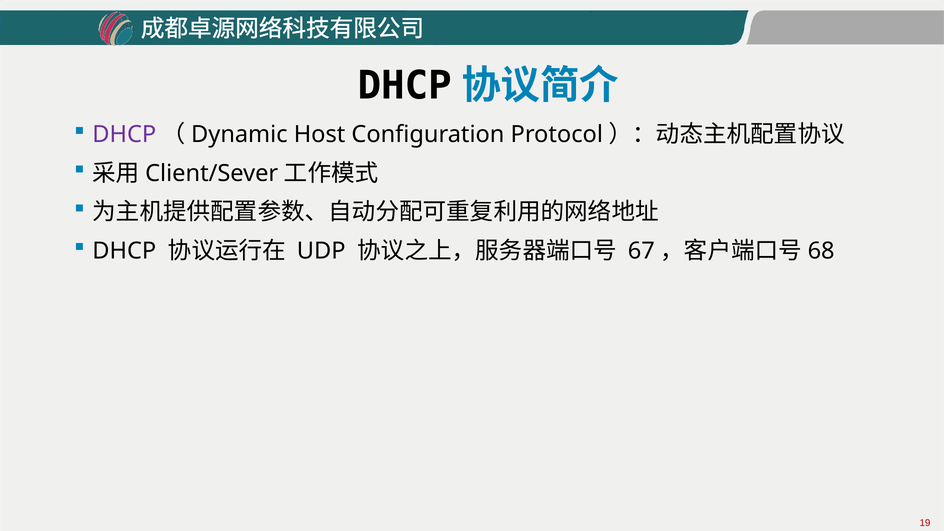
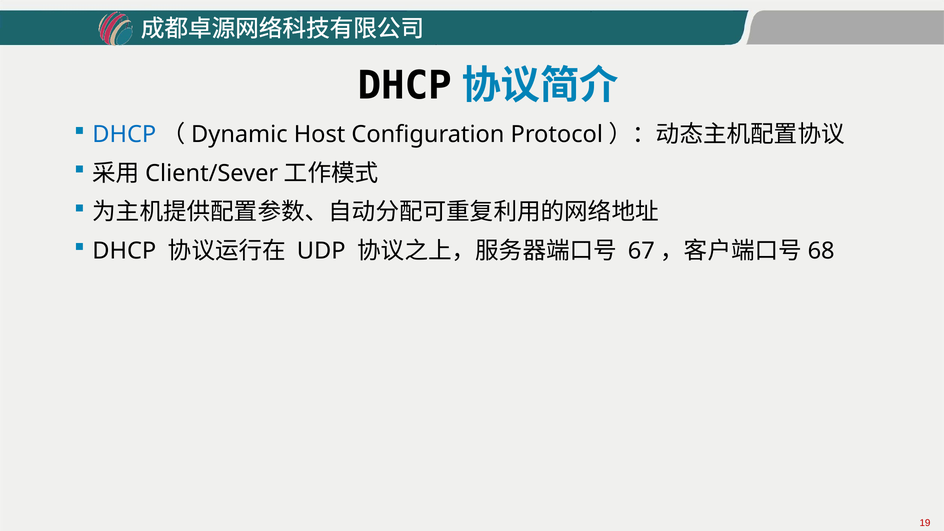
DHCP colour: purple -> blue (124, 135)
